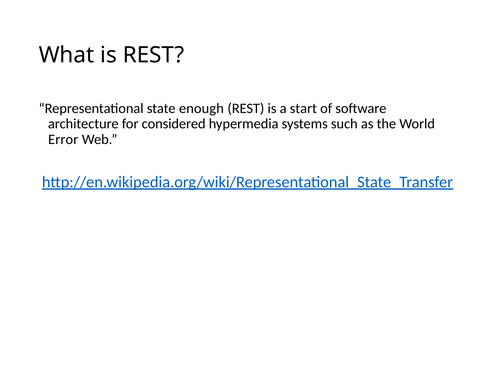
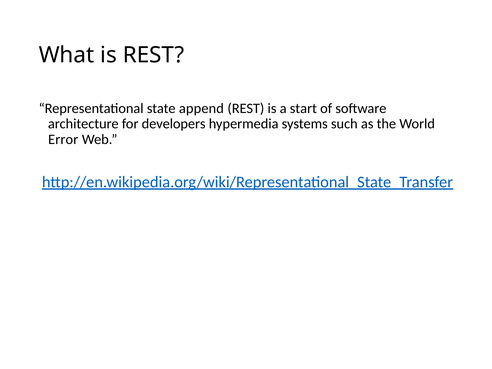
enough: enough -> append (201, 108)
considered: considered -> developers (174, 124)
